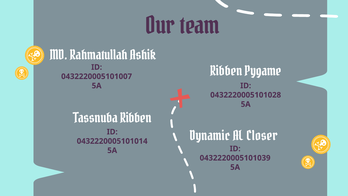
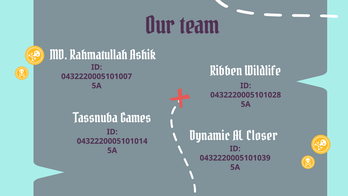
Pygame: Pygame -> Wildlife (263, 71)
Tassnuba Ribben: Ribben -> Games (136, 118)
